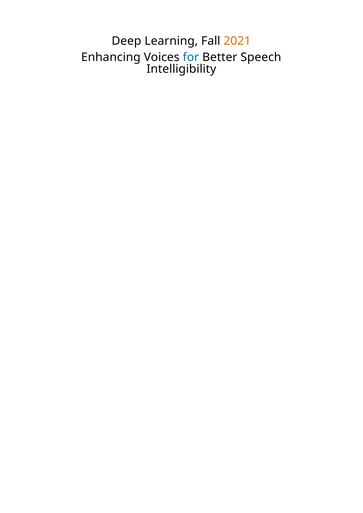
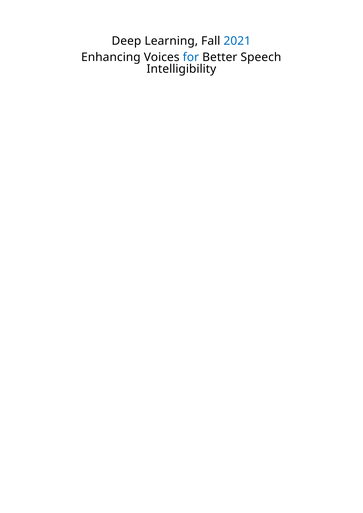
2021 colour: orange -> blue (237, 41)
